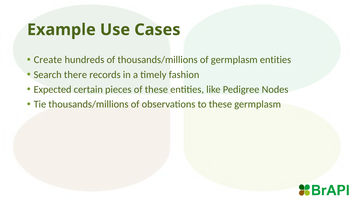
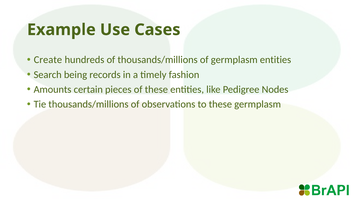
there: there -> being (76, 75)
Expected: Expected -> Amounts (53, 90)
